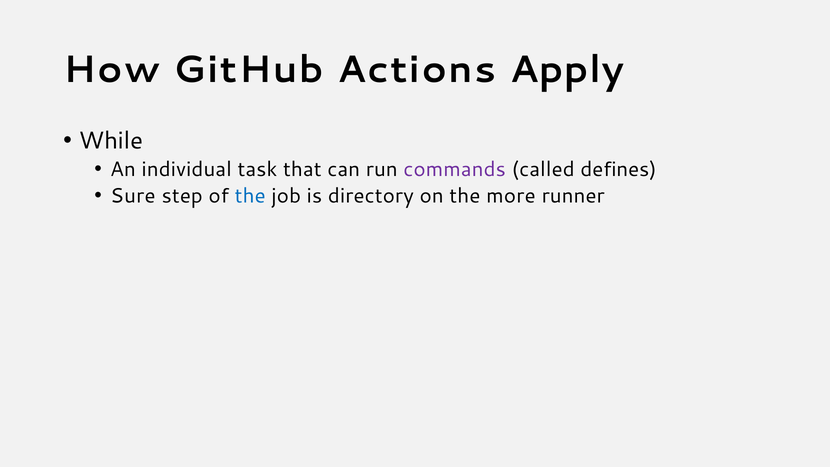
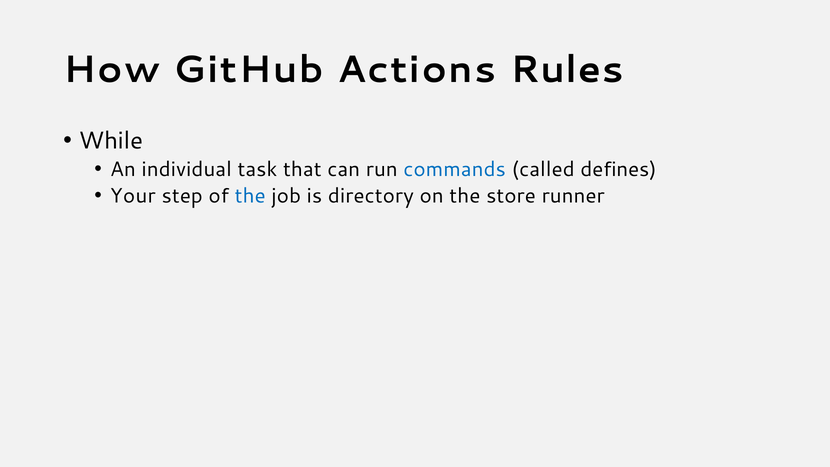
Apply: Apply -> Rules (567, 70)
commands colour: purple -> blue (455, 169)
Sure: Sure -> Your (133, 196)
more: more -> store (511, 196)
